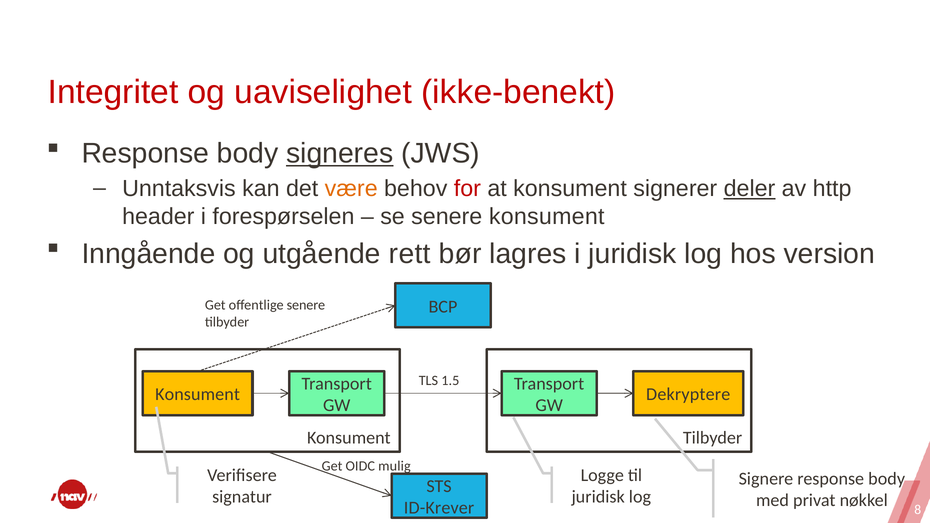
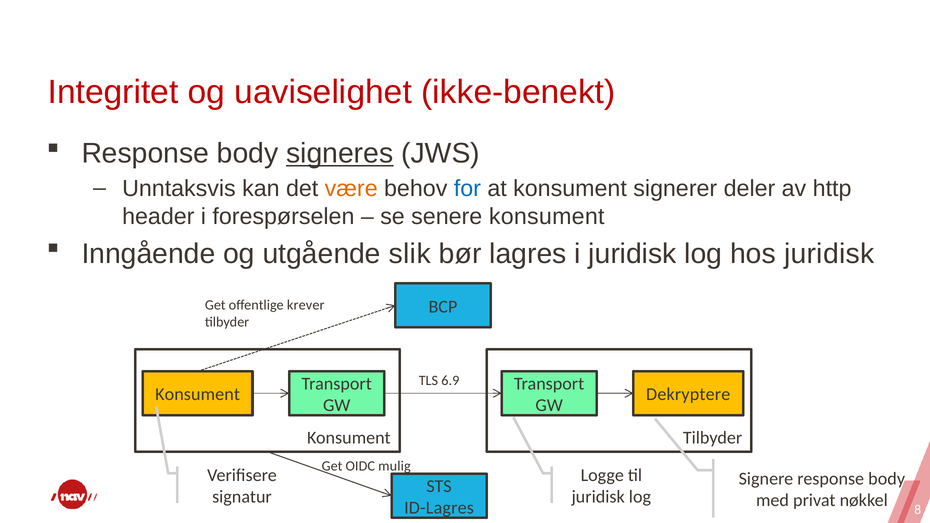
for colour: red -> blue (467, 189)
deler underline: present -> none (750, 189)
rett: rett -> slik (410, 254)
hos version: version -> juridisk (829, 254)
offentlige senere: senere -> krever (306, 305)
1.5: 1.5 -> 6.9 (450, 381)
ID-Krever: ID-Krever -> ID-Lagres (439, 508)
